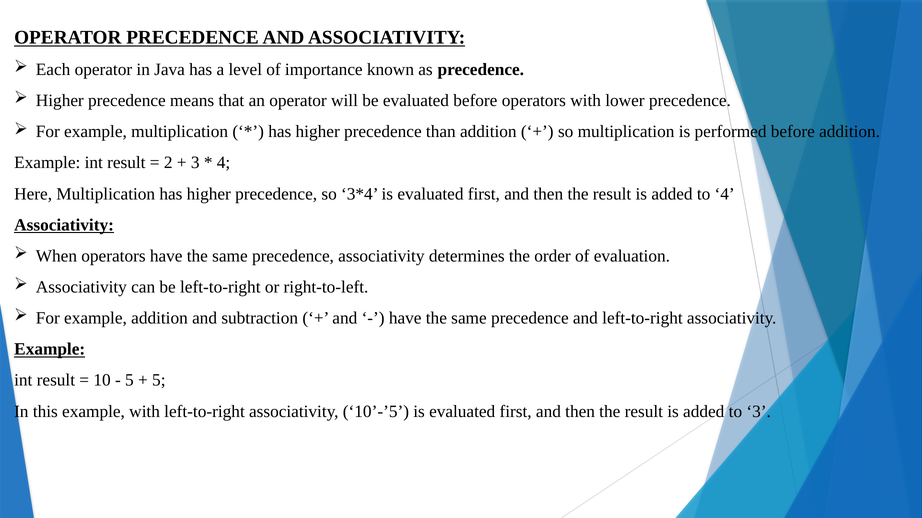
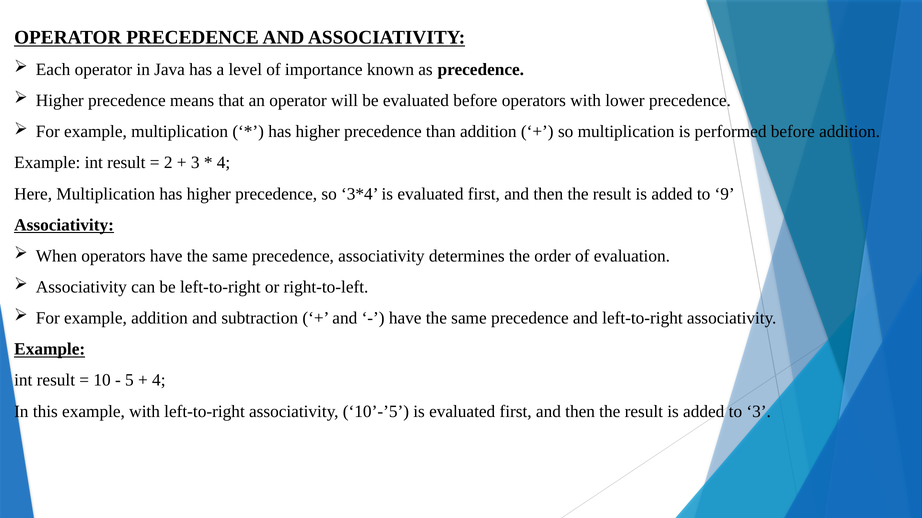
to 4: 4 -> 9 (725, 194)
5: 5 -> 4 (159, 381)
